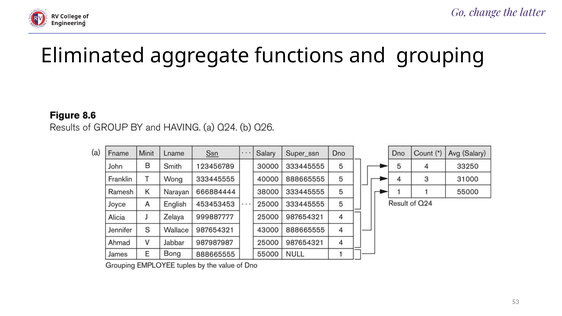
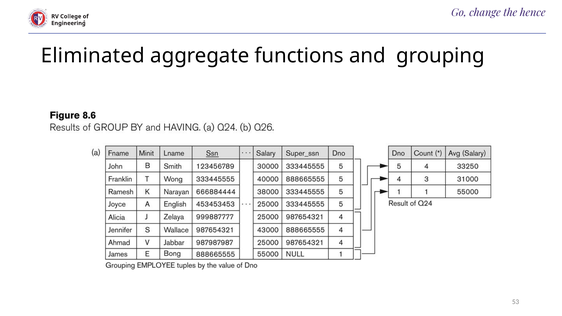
latter: latter -> hence (533, 13)
